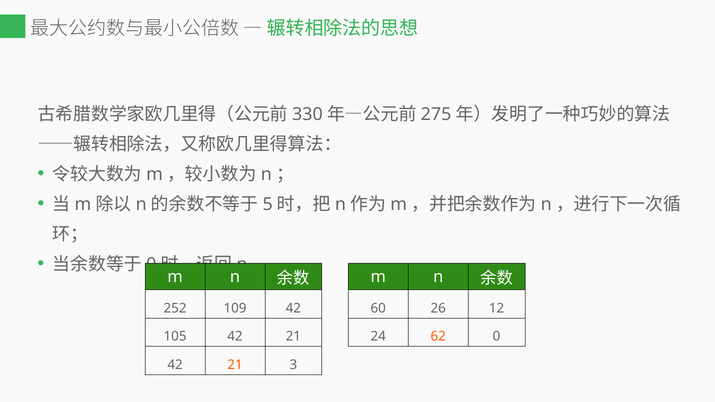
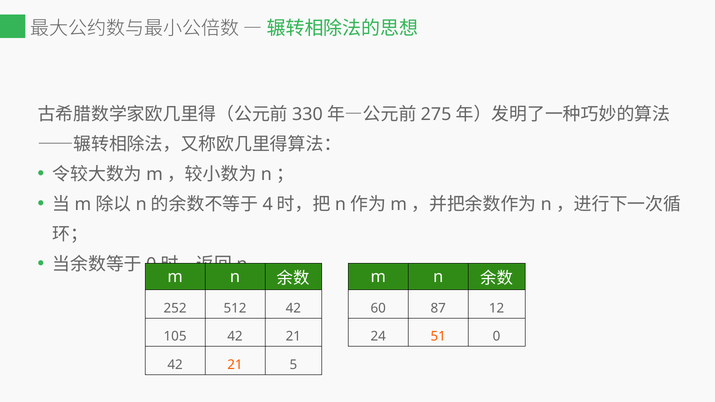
5: 5 -> 4 (268, 204)
109: 109 -> 512 (235, 308)
26: 26 -> 87 (438, 308)
62: 62 -> 51 (438, 337)
3: 3 -> 5 (293, 365)
